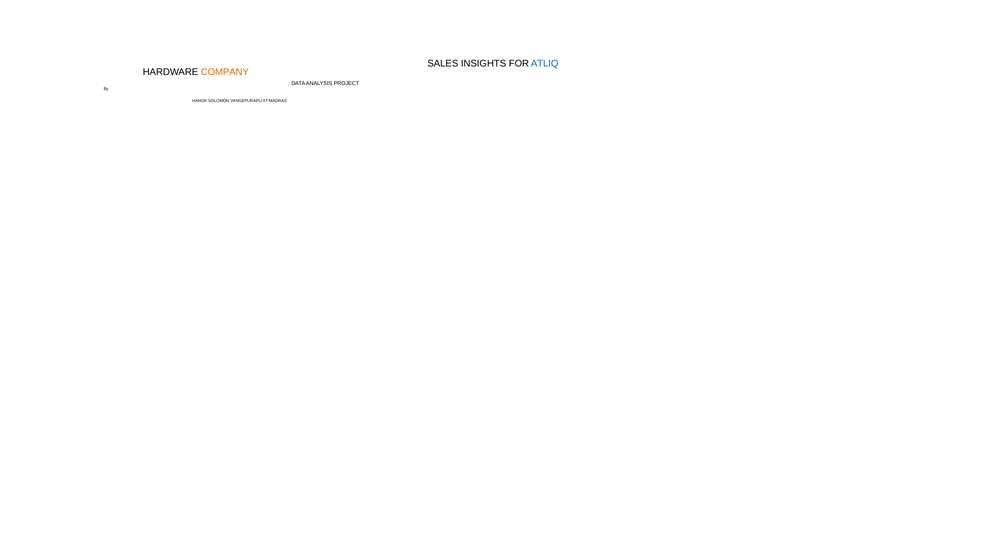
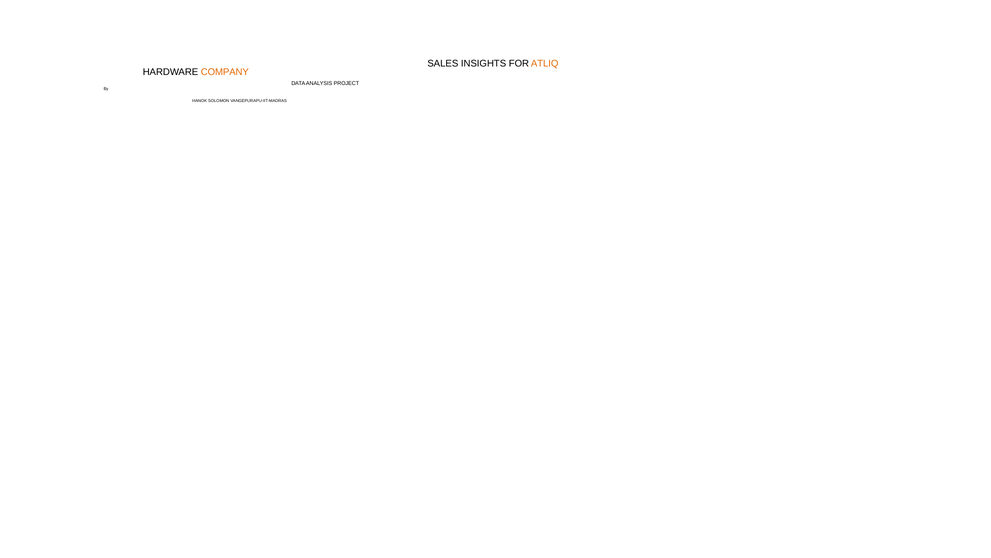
ATLIQ colour: blue -> orange (545, 64)
